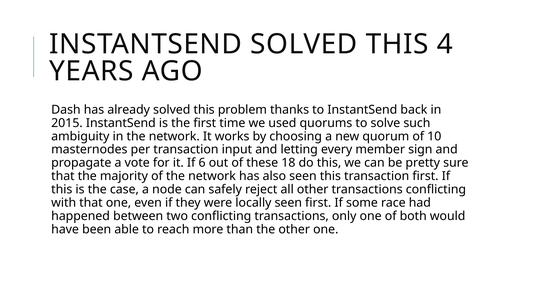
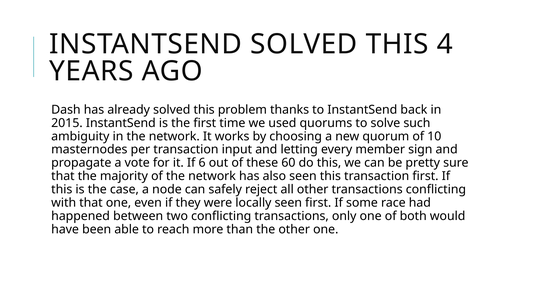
18: 18 -> 60 (288, 163)
